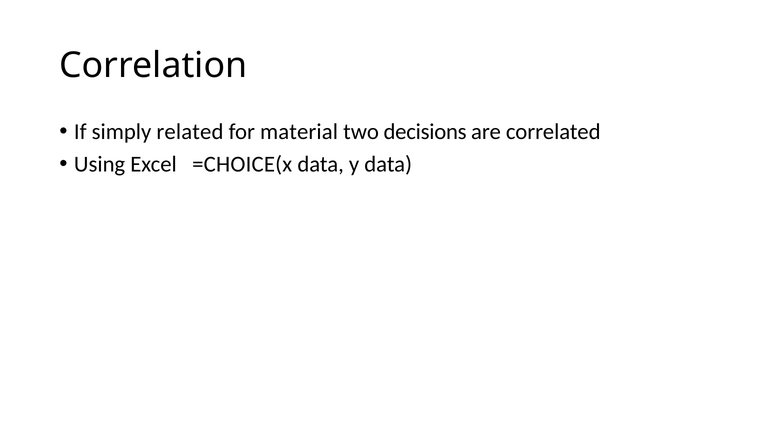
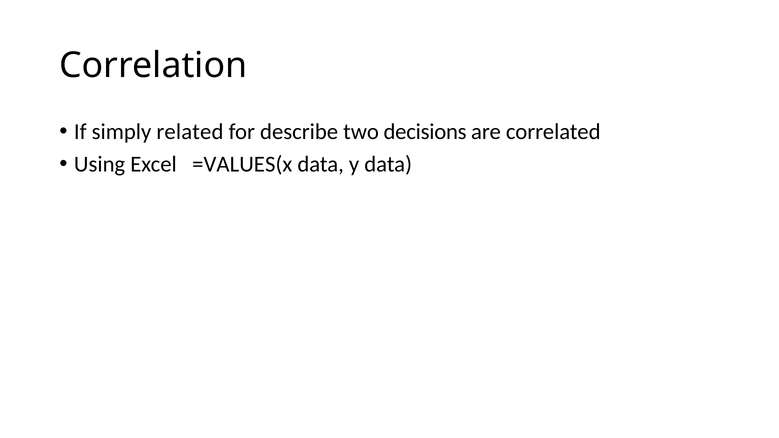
material: material -> describe (299, 132)
=CHOICE(x: =CHOICE(x -> =VALUES(x (242, 164)
